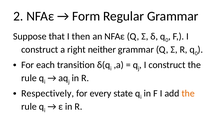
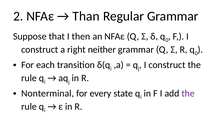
Form: Form -> Than (86, 16)
Respectively: Respectively -> Nonterminal (48, 93)
the colour: orange -> purple (188, 93)
